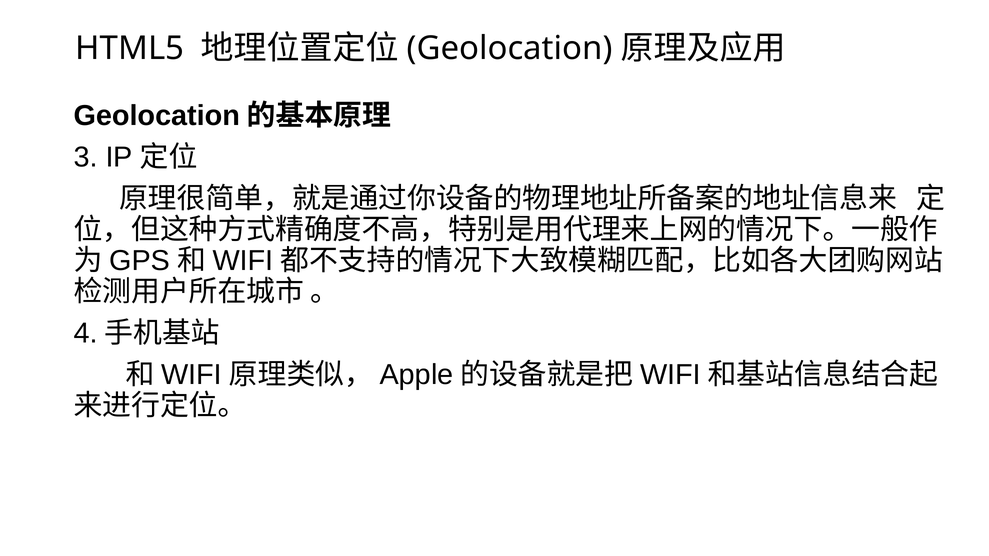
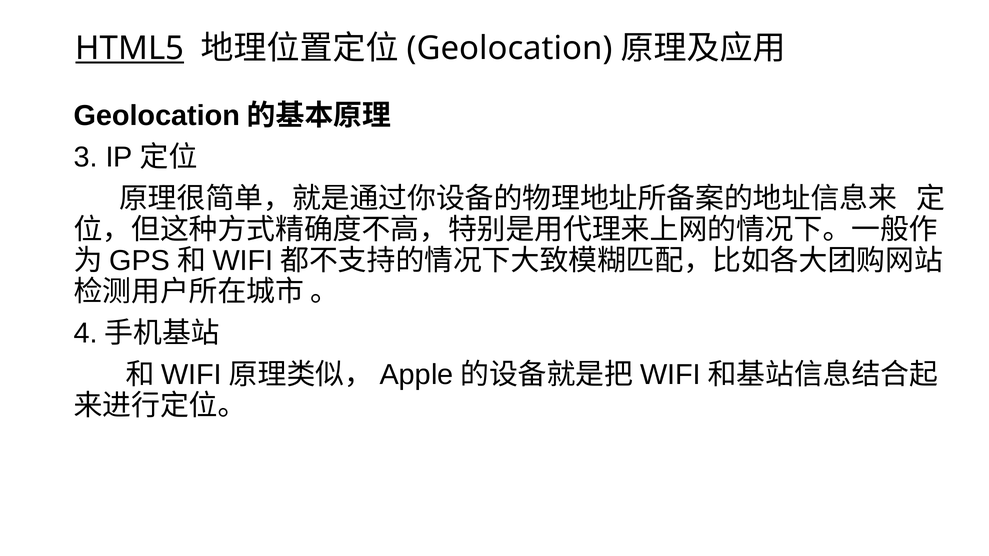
HTML5 underline: none -> present (130, 48)
